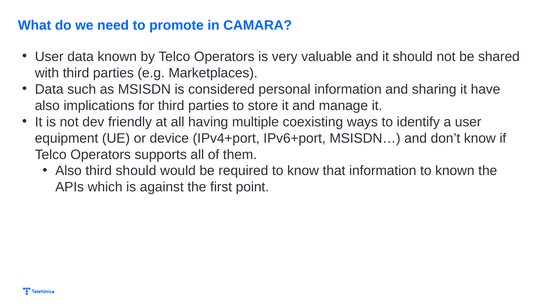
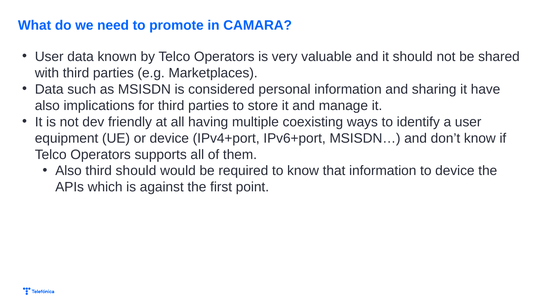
to known: known -> device (455, 171)
